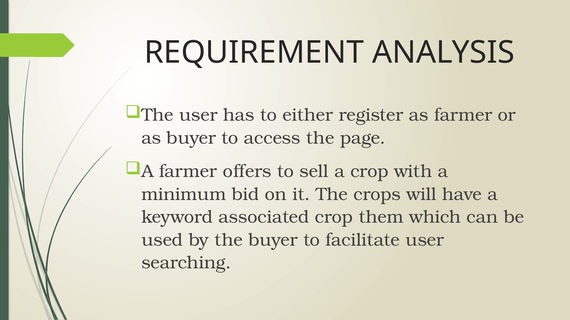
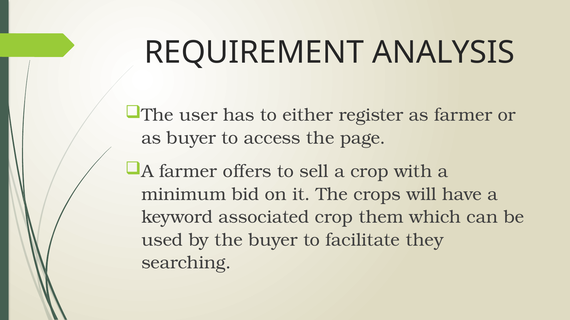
facilitate user: user -> they (425, 240)
